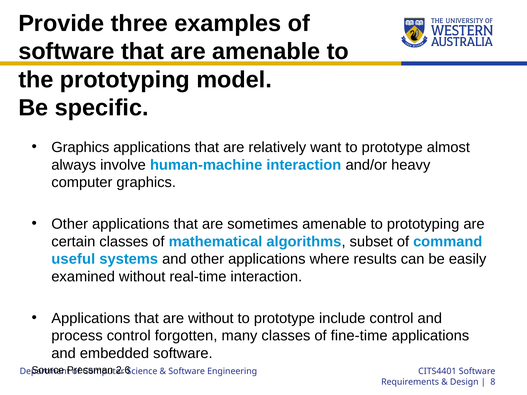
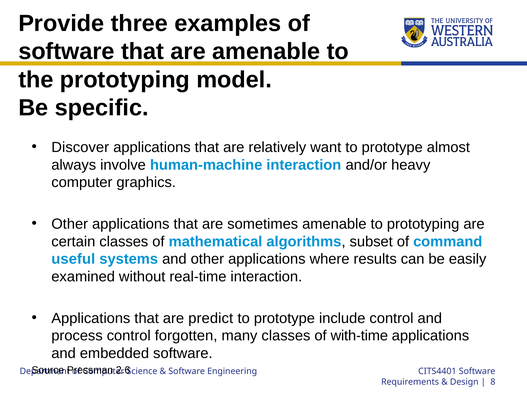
Graphics: Graphics -> Discover (80, 147)
are without: without -> predict (211, 318)
fine-time: fine-time -> with-time (359, 336)
